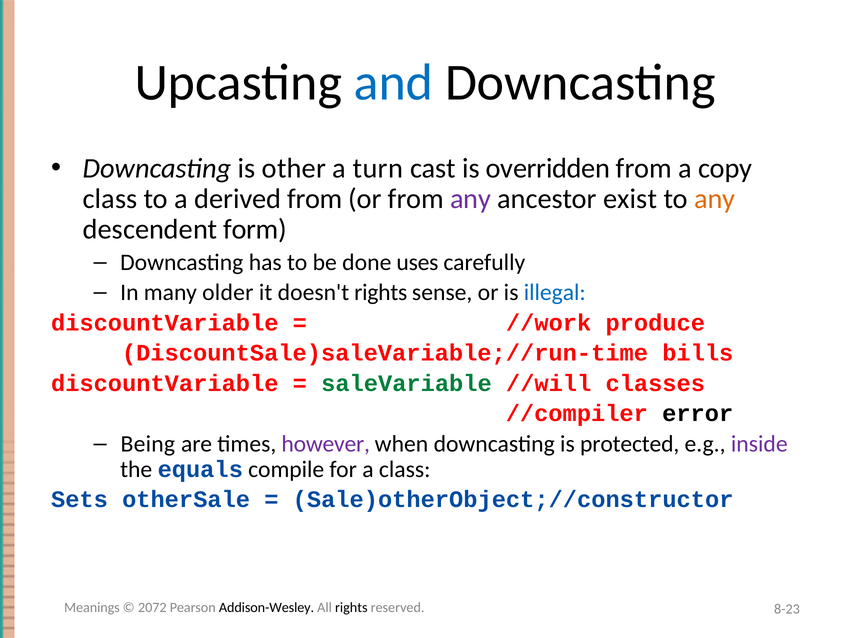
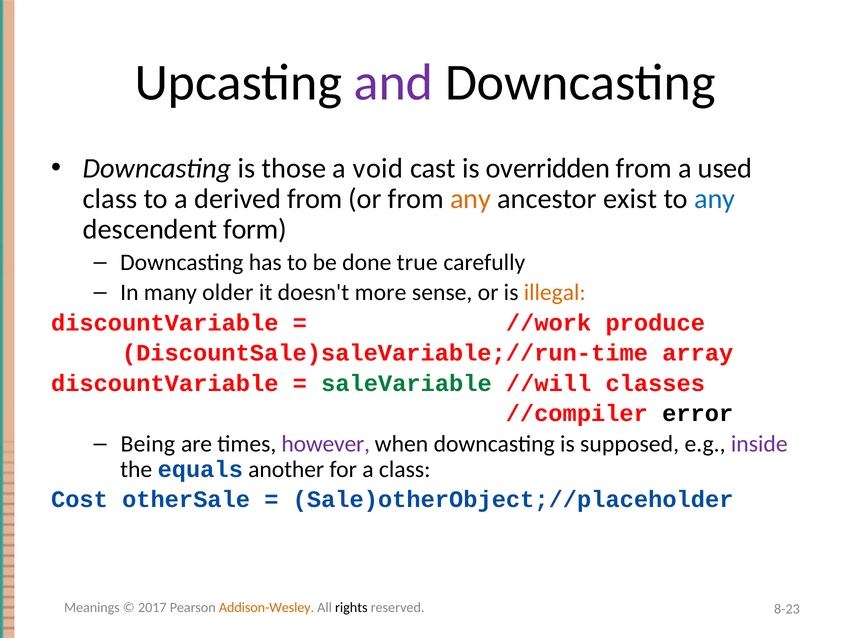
and colour: blue -> purple (393, 82)
other: other -> those (294, 168)
turn: turn -> void (378, 168)
copy: copy -> used (725, 168)
any colour: purple -> orange (471, 199)
any colour: orange -> blue (715, 199)
uses: uses -> true (417, 262)
doesn't rights: rights -> more (381, 293)
illegal colour: blue -> orange (555, 293)
bills: bills -> array (698, 353)
protected: protected -> supposed (630, 444)
compile: compile -> another (286, 469)
Sets: Sets -> Cost (79, 500)
Sale)otherObject;//constructor: Sale)otherObject;//constructor -> Sale)otherObject;//placeholder (513, 500)
2072: 2072 -> 2017 (152, 608)
Addison-Wesley colour: black -> orange (267, 608)
